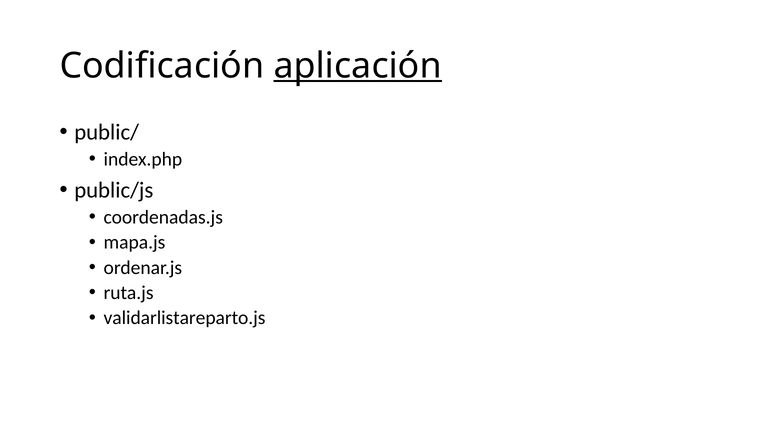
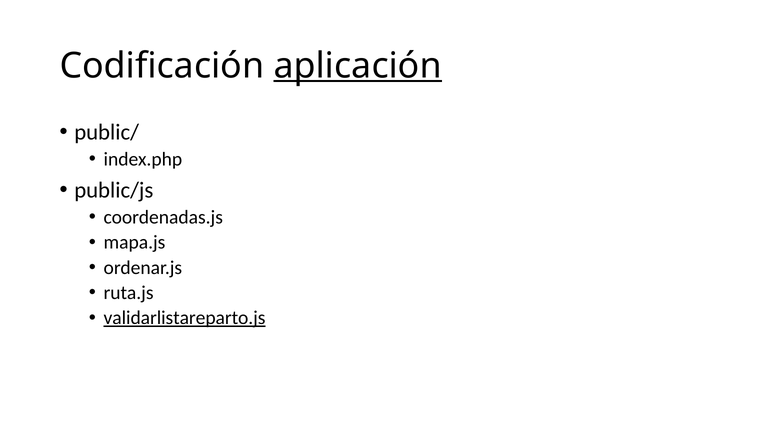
validarlistareparto.js underline: none -> present (185, 318)
